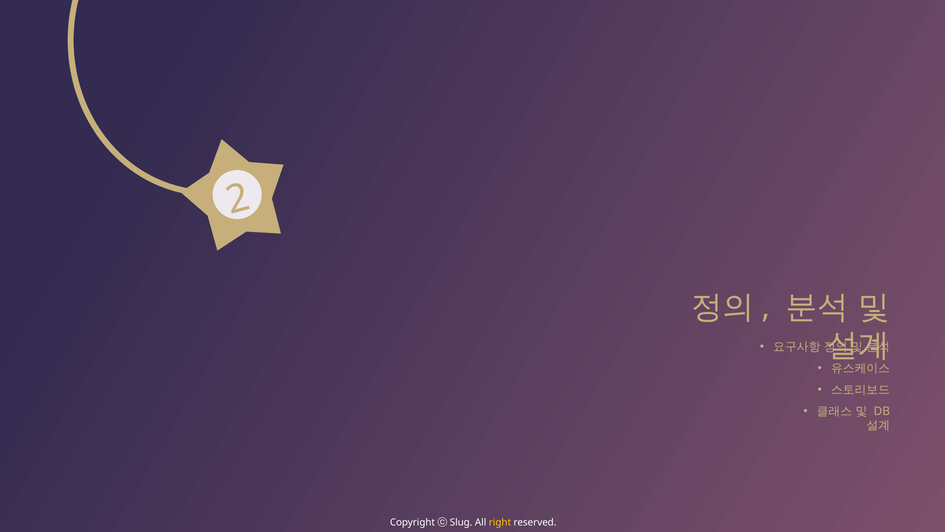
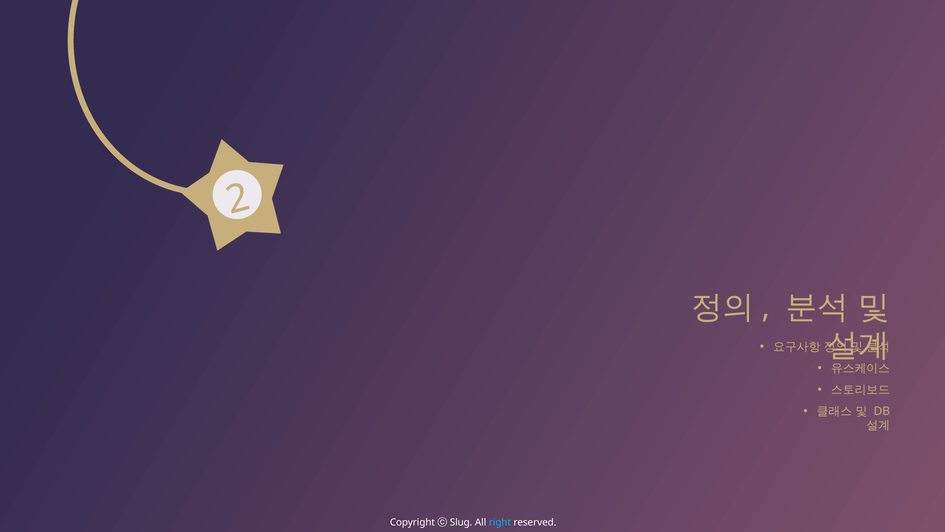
right colour: yellow -> light blue (500, 522)
